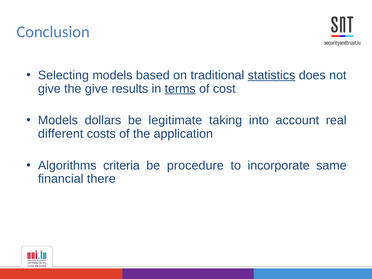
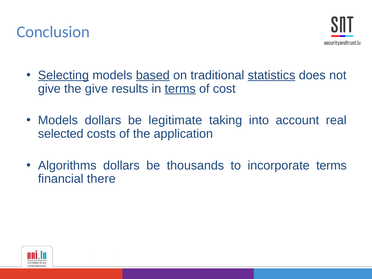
Selecting underline: none -> present (63, 75)
based underline: none -> present (153, 75)
different: different -> selected (61, 134)
Algorithms criteria: criteria -> dollars (121, 165)
procedure: procedure -> thousands (195, 165)
incorporate same: same -> terms (331, 165)
